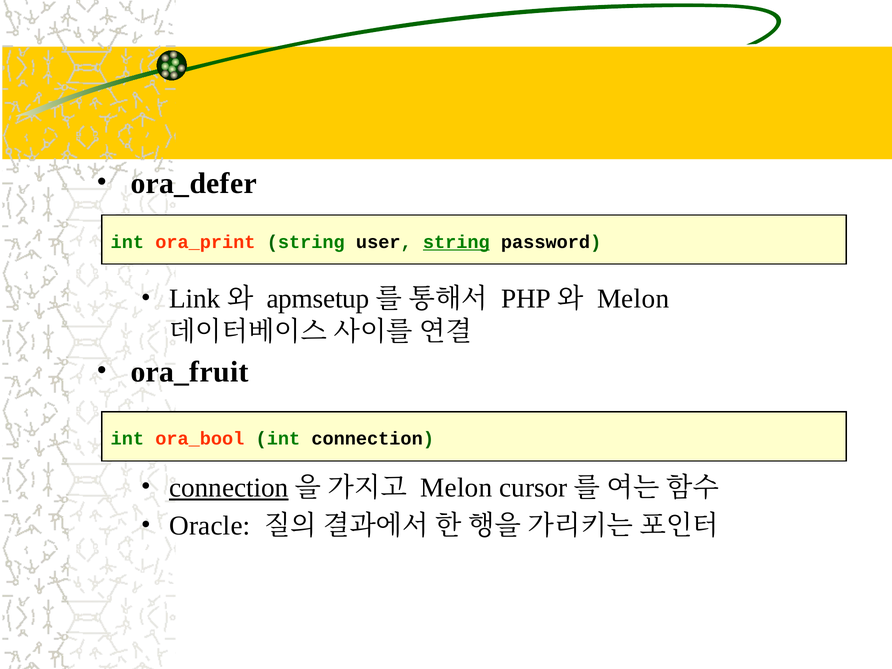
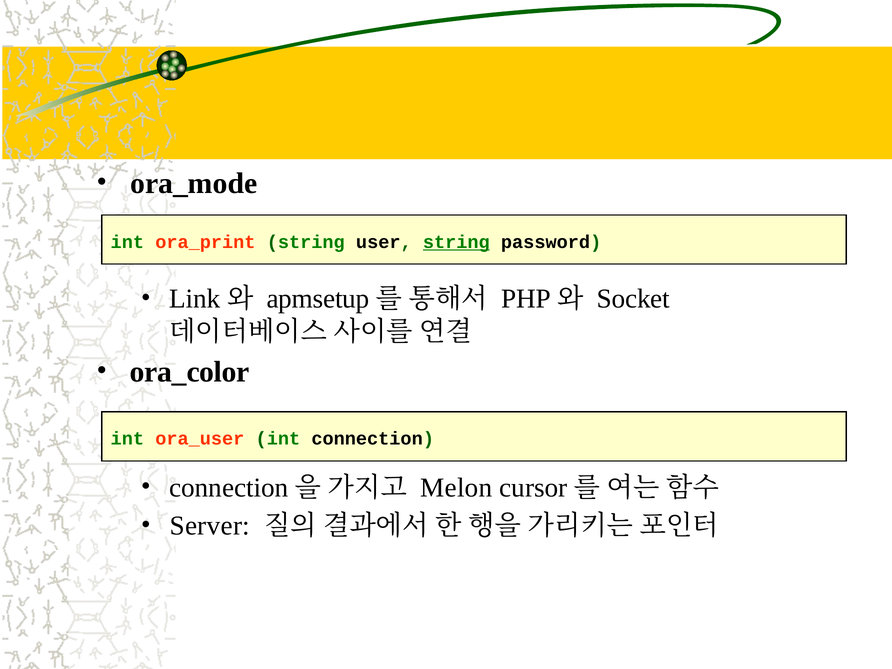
ora_defer: ora_defer -> ora_mode (194, 183)
Melon: Melon -> Socket (633, 299)
ora_fruit: ora_fruit -> ora_color (190, 372)
ora_bool: ora_bool -> ora_user (200, 439)
connection underline: present -> none (229, 488)
Oracle: Oracle -> Server (210, 526)
